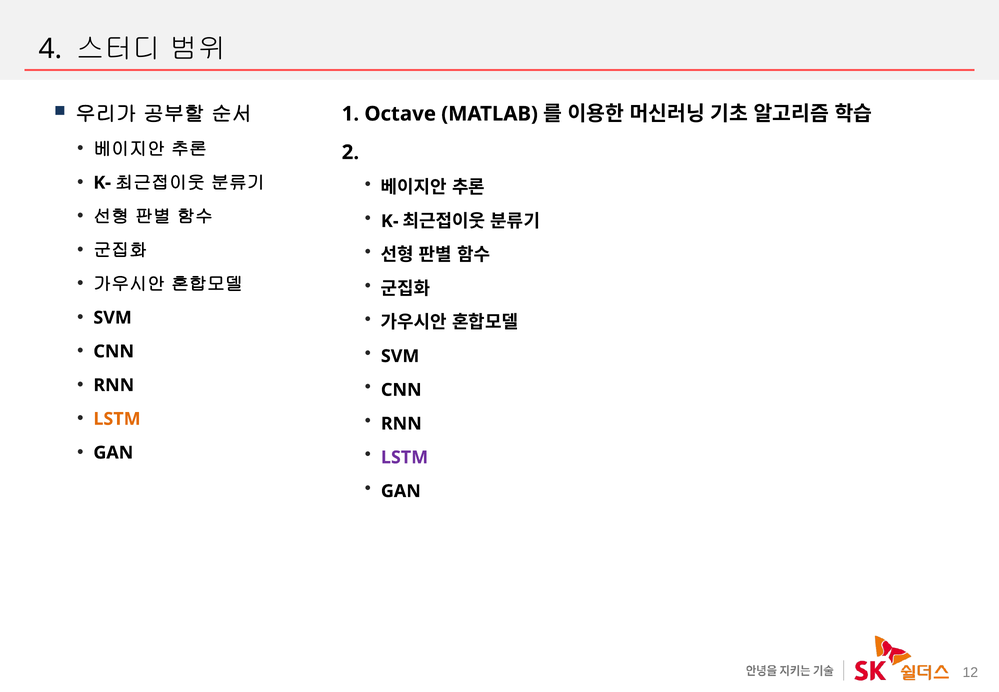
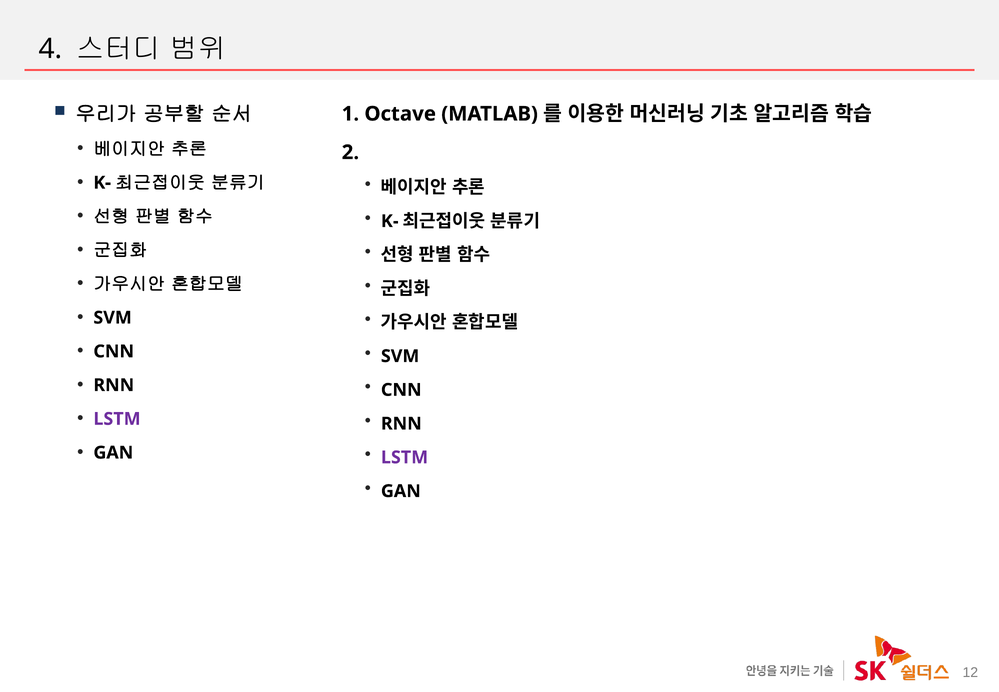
LSTM colour: orange -> purple (117, 419)
